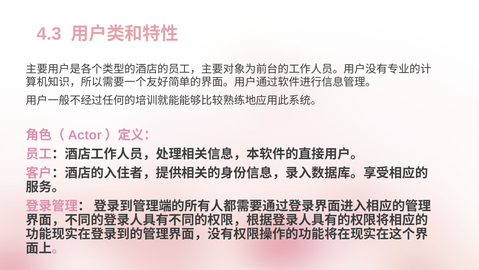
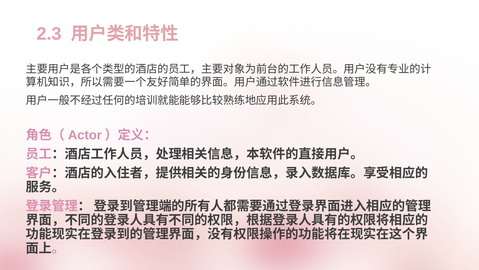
4.3: 4.3 -> 2.3 (49, 34)
